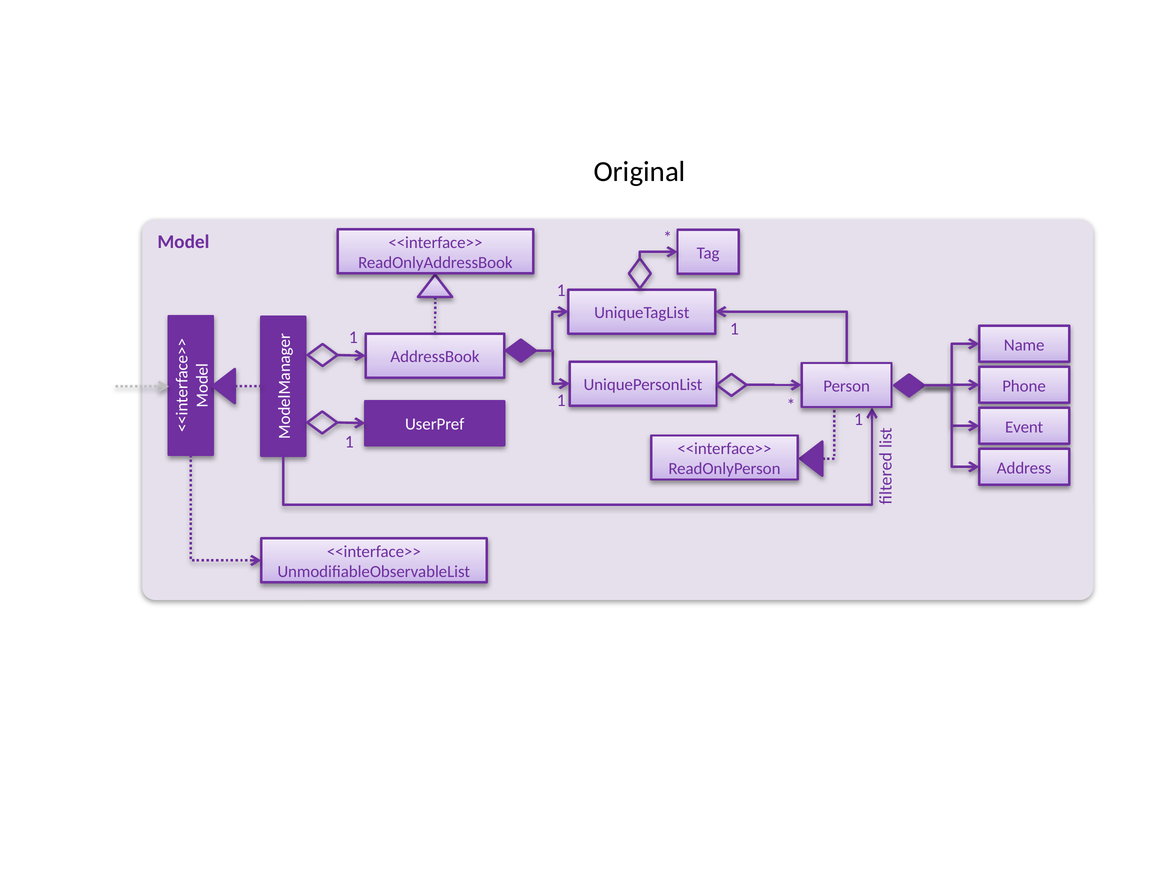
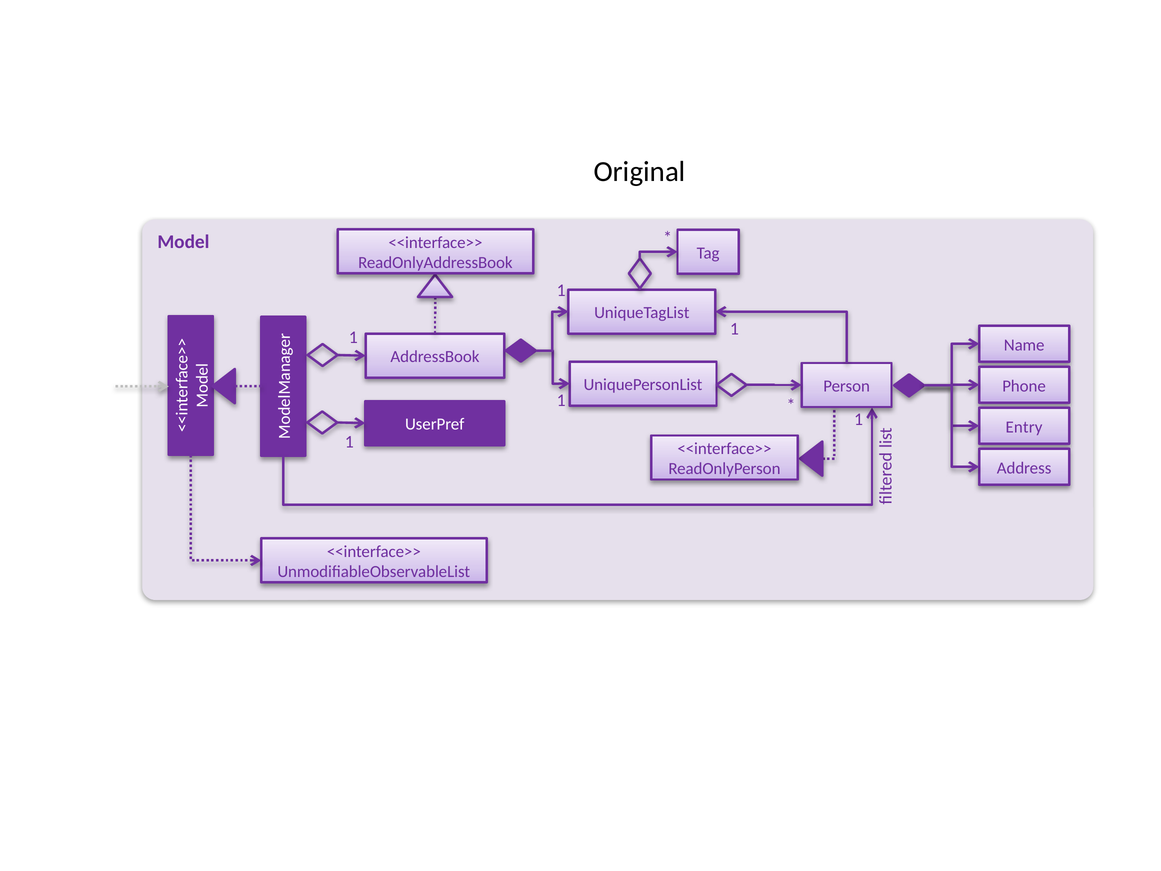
Event: Event -> Entry (1024, 427)
